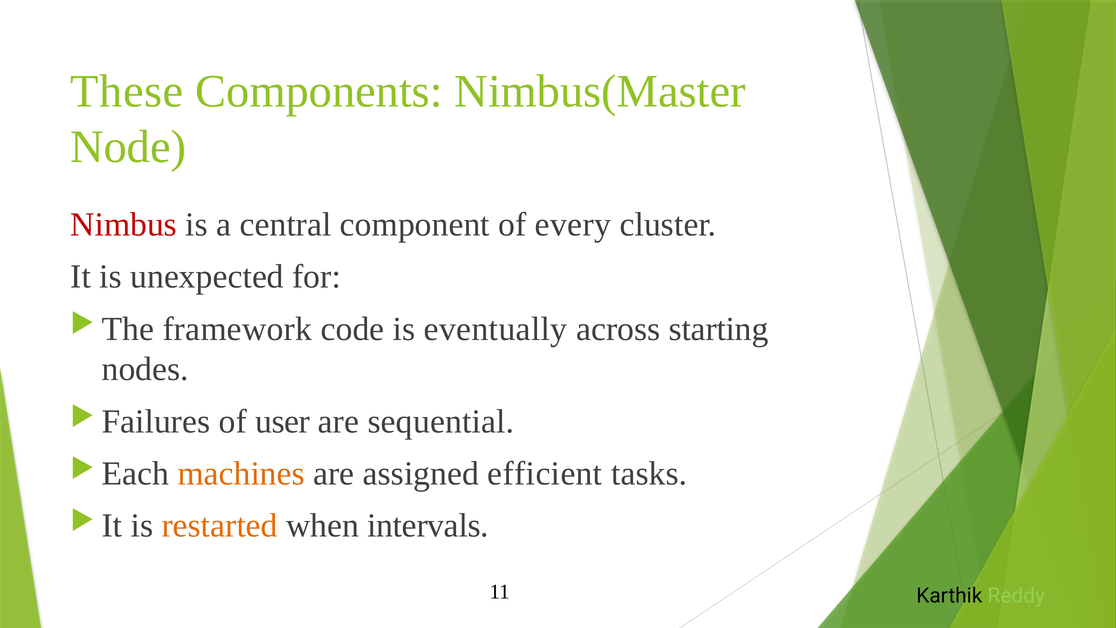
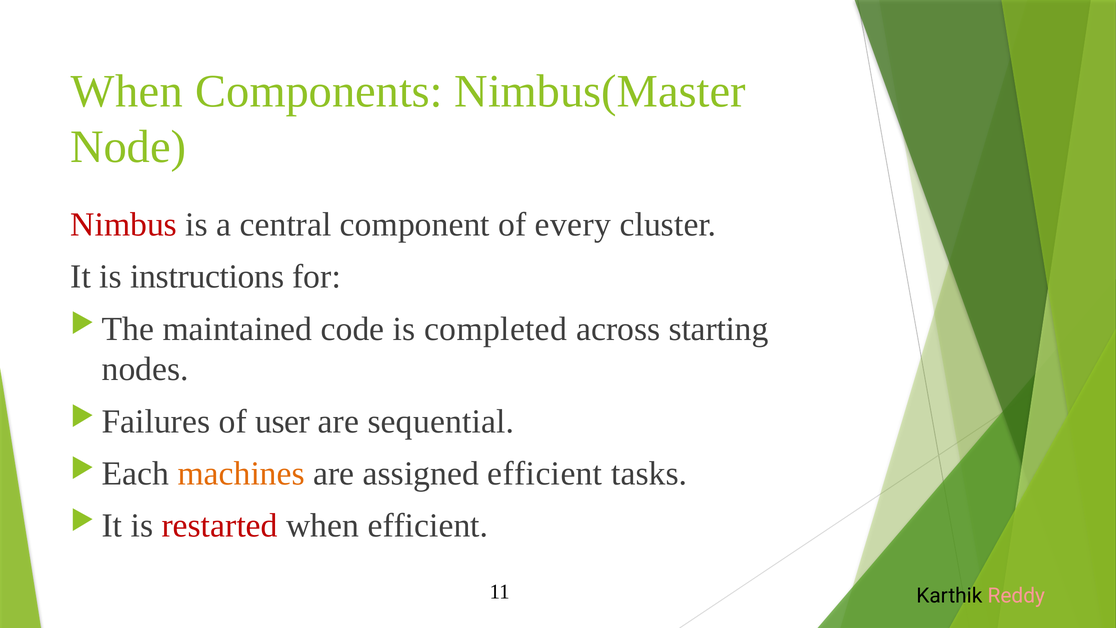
These: These -> When (127, 91)
unexpected: unexpected -> instructions (207, 277)
framework: framework -> maintained (237, 329)
eventually: eventually -> completed (496, 329)
restarted colour: orange -> red (220, 526)
when intervals: intervals -> efficient (428, 526)
Reddy colour: light green -> pink (1016, 596)
